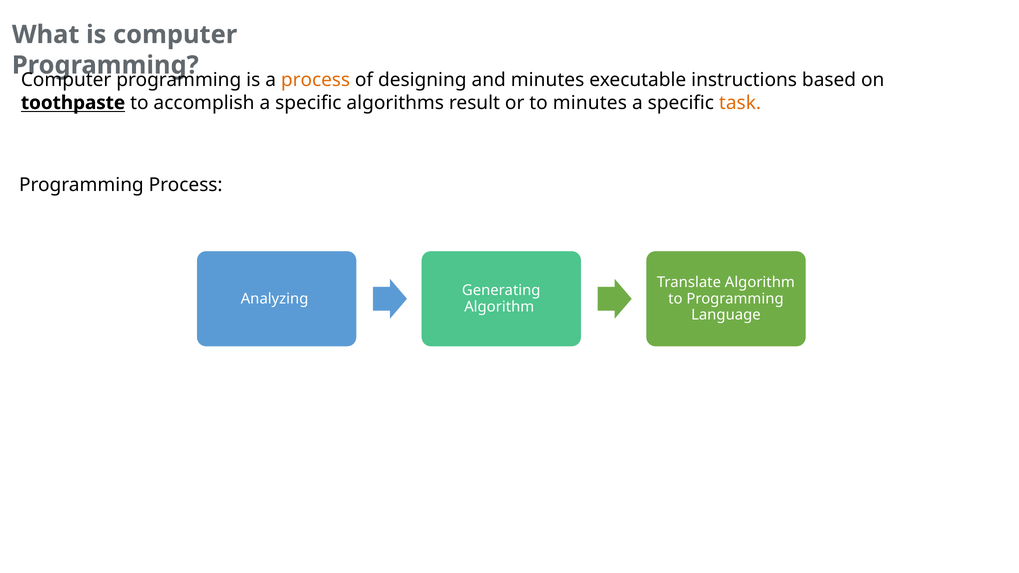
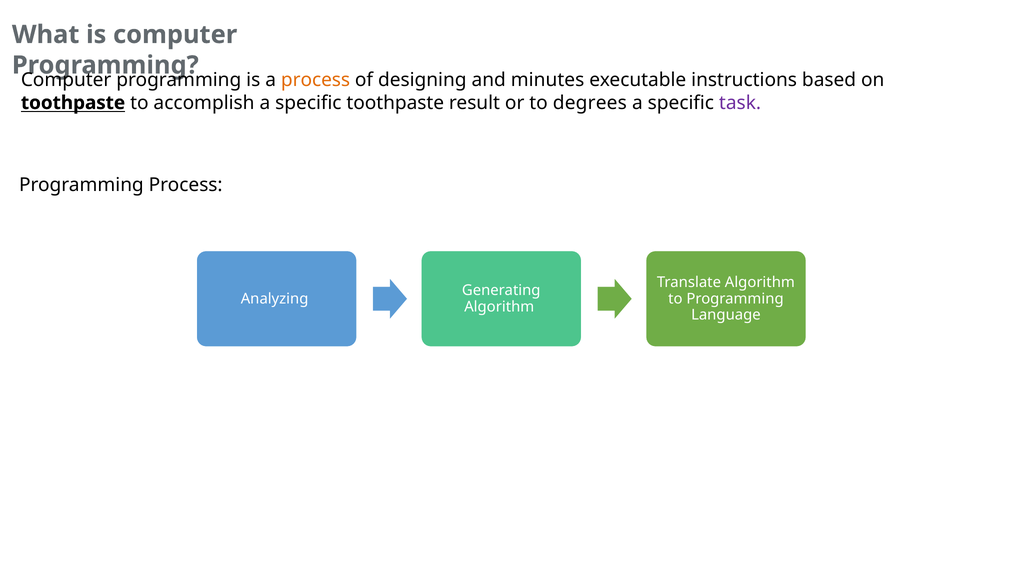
specific algorithms: algorithms -> toothpaste (395, 103)
to minutes: minutes -> degrees (590, 103)
task colour: orange -> purple (740, 103)
